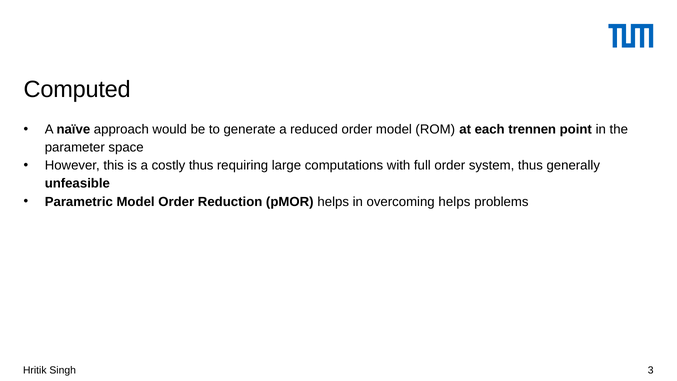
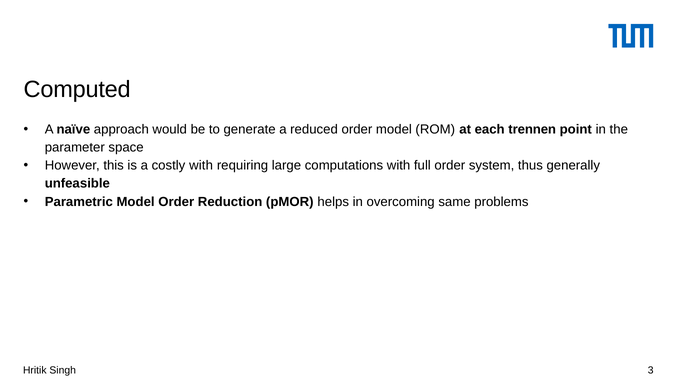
costly thus: thus -> with (201, 166)
overcoming helps: helps -> same (455, 202)
